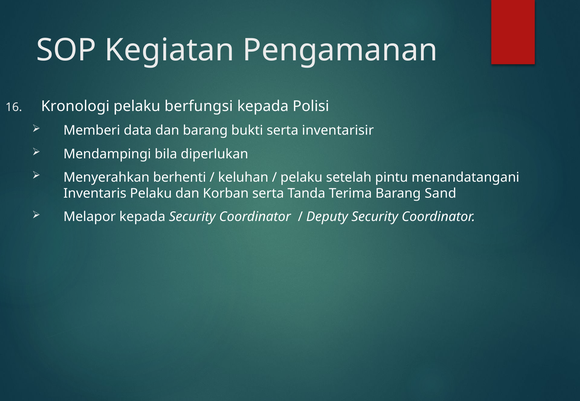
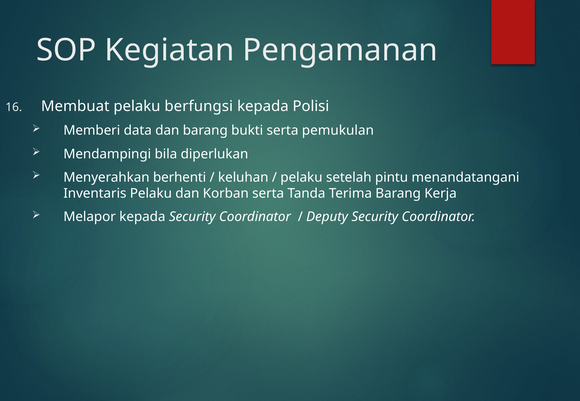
Kronologi: Kronologi -> Membuat (75, 106)
inventarisir: inventarisir -> pemukulan (338, 131)
Sand: Sand -> Kerja (441, 194)
